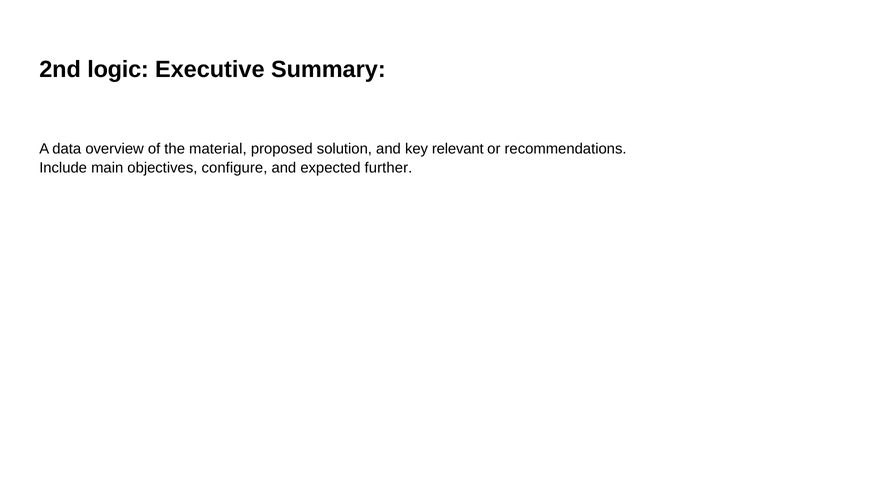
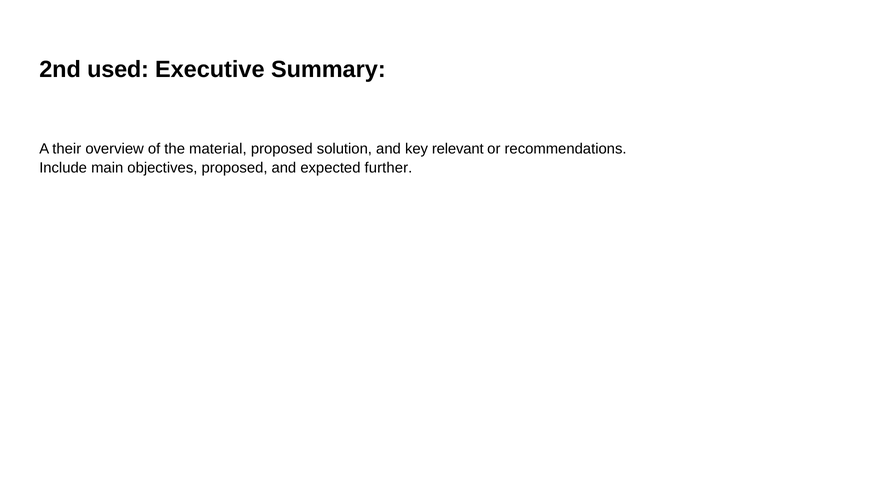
logic: logic -> used (118, 70)
data: data -> their (67, 149)
objectives configure: configure -> proposed (235, 168)
